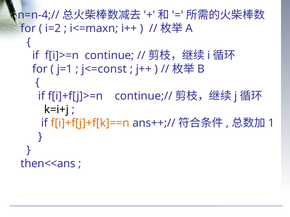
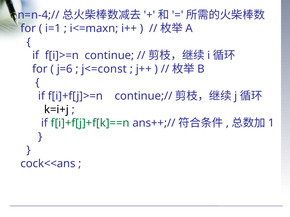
i=2: i=2 -> i=1 (53, 28)
j=1: j=1 -> j=6 (65, 69)
f[i]+f[j]+f[k]==n colour: orange -> green (90, 123)
then<<ans: then<<ans -> cock<<ans (48, 164)
